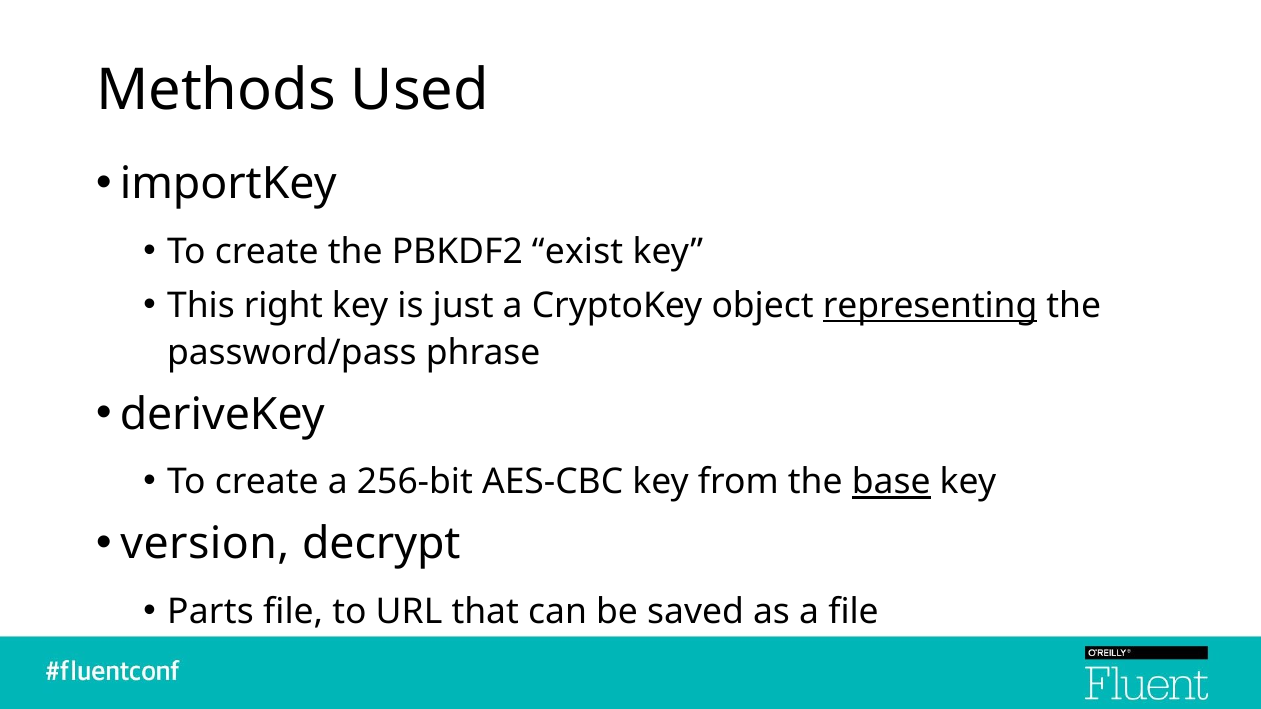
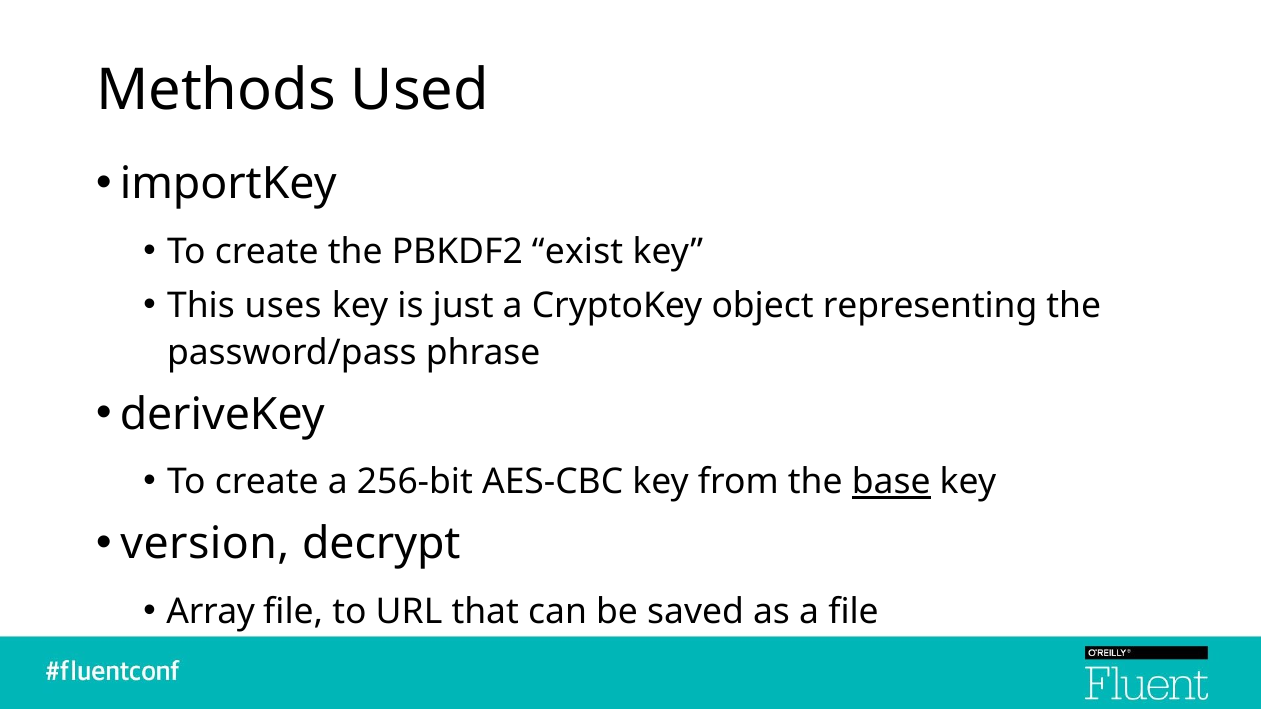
right: right -> uses (283, 306)
representing underline: present -> none (930, 306)
Parts: Parts -> Array (211, 612)
